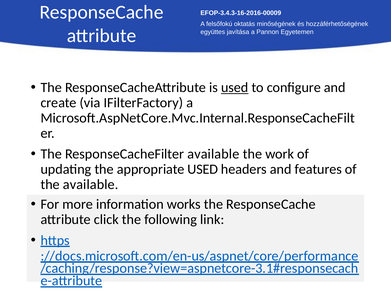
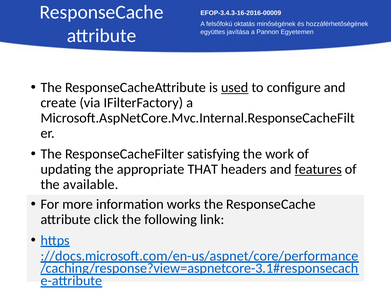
ResponseCacheFilter available: available -> satisfying (214, 154)
appropriate USED: USED -> THAT (203, 169)
features underline: none -> present (318, 169)
